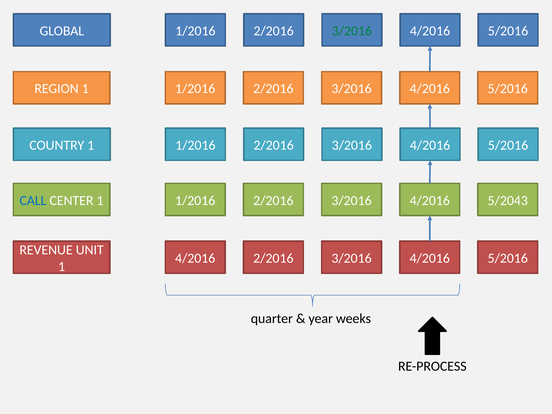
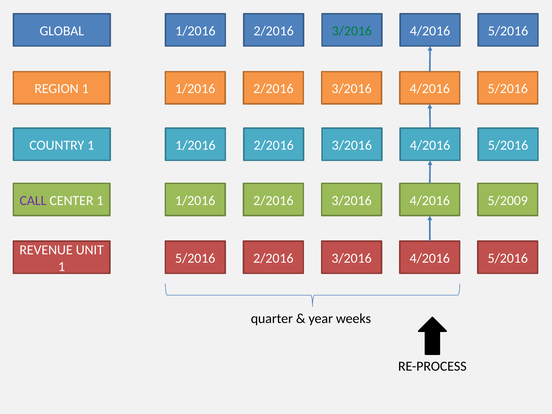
CALL colour: blue -> purple (33, 200)
5/2043: 5/2043 -> 5/2009 (508, 200)
4/2016: 4/2016 -> 5/2016 (195, 258)
